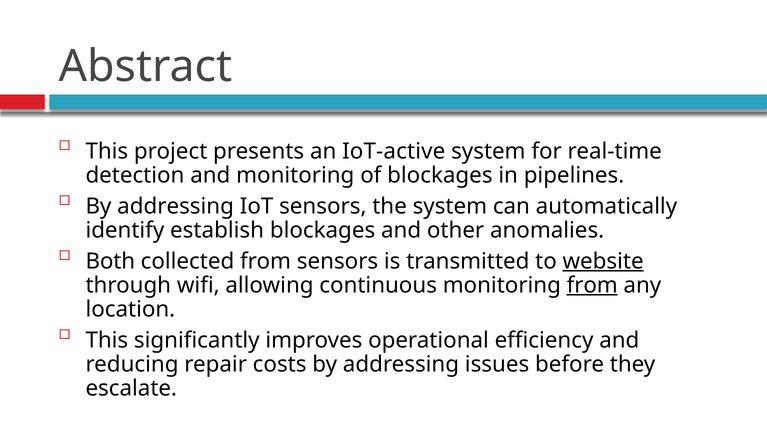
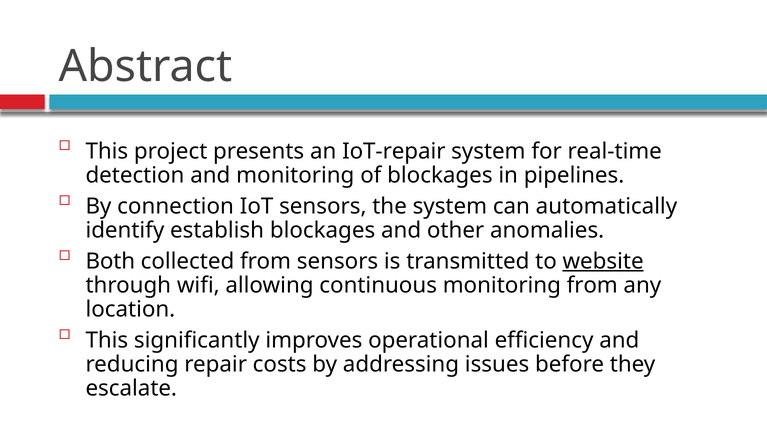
IoT-active: IoT-active -> IoT-repair (394, 151)
addressing: addressing -> connection (176, 206)
from underline: present -> none (592, 286)
